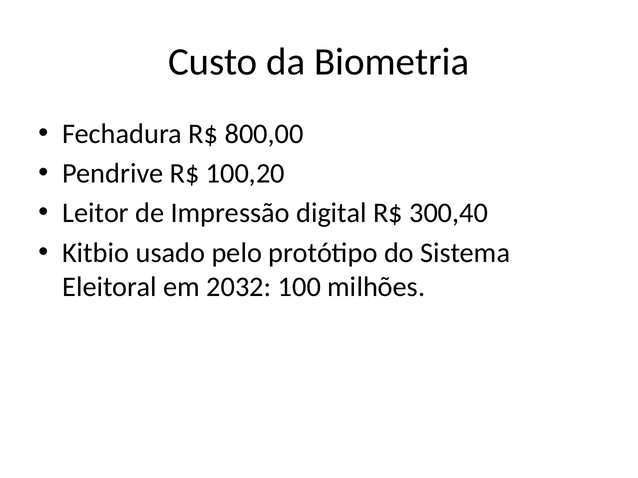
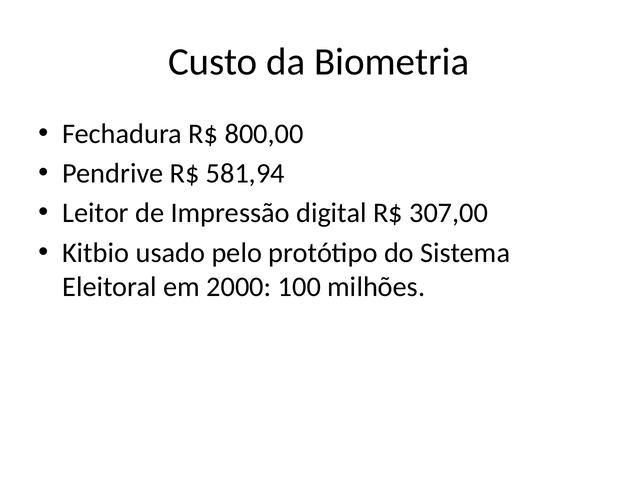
100,20: 100,20 -> 581,94 (245, 174)
300,40: 300,40 -> 307,00 (449, 213)
2032: 2032 -> 2000 (239, 287)
